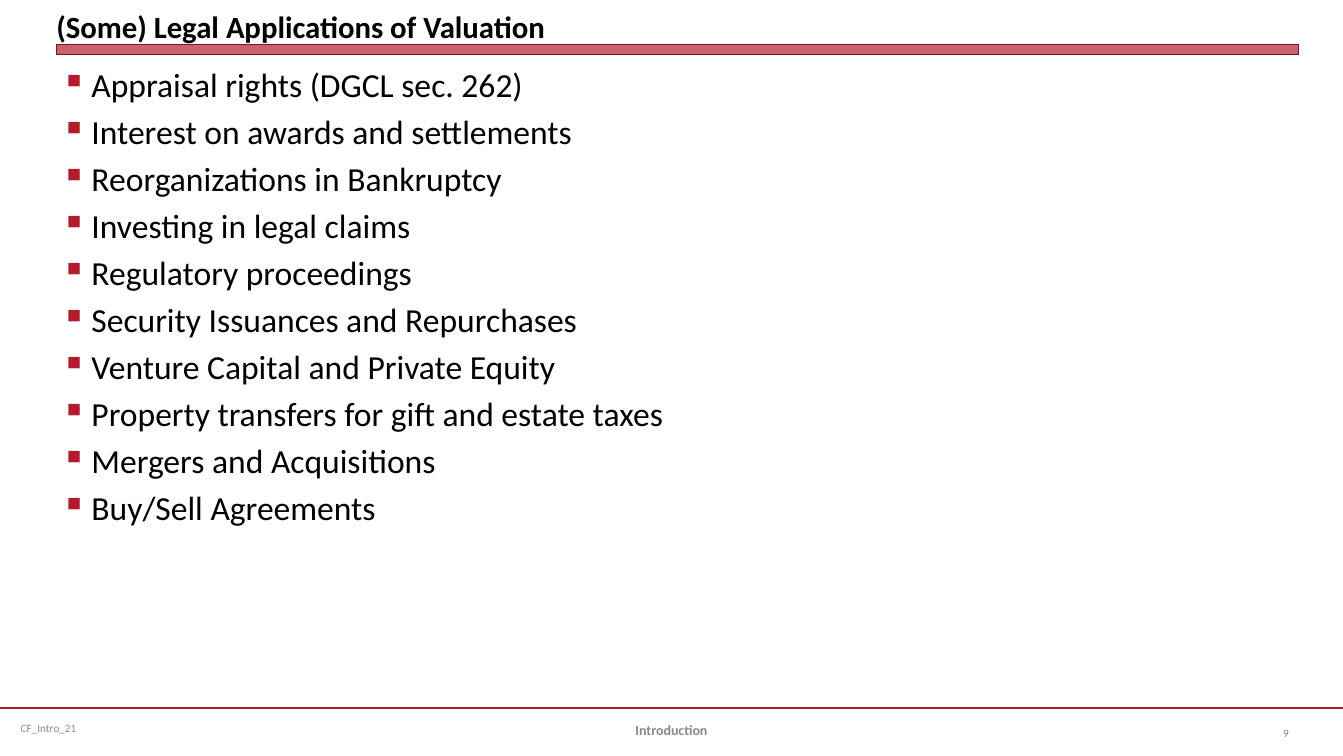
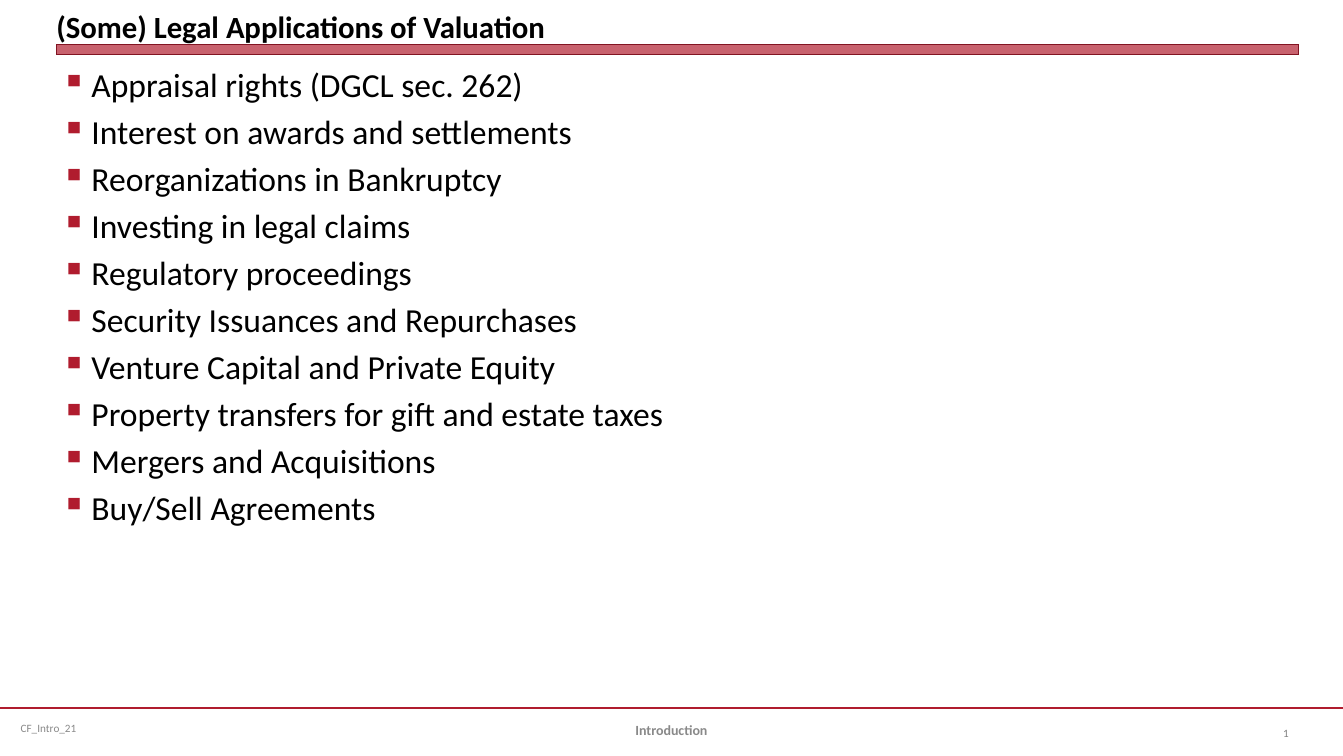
9: 9 -> 1 (1286, 733)
